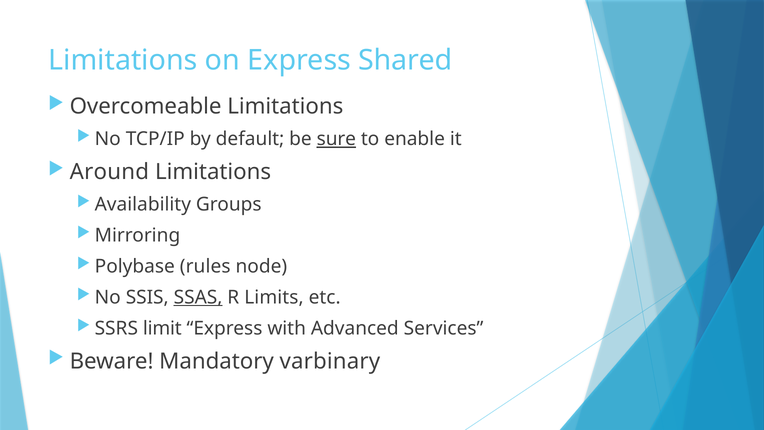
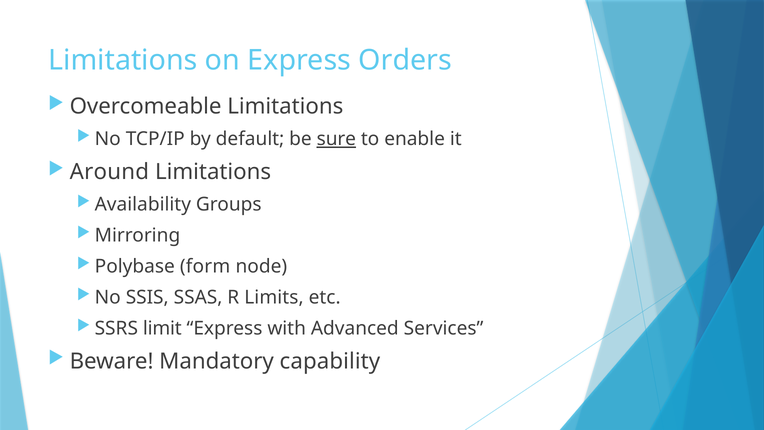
Shared: Shared -> Orders (405, 60)
rules: rules -> form (205, 266)
SSAS underline: present -> none (198, 297)
varbinary: varbinary -> capability (330, 361)
